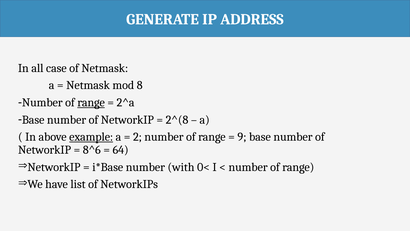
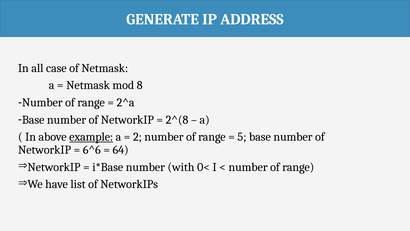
range underline: present -> none (91, 102)
9: 9 -> 5 (242, 137)
8^6: 8^6 -> 6^6 (92, 150)
